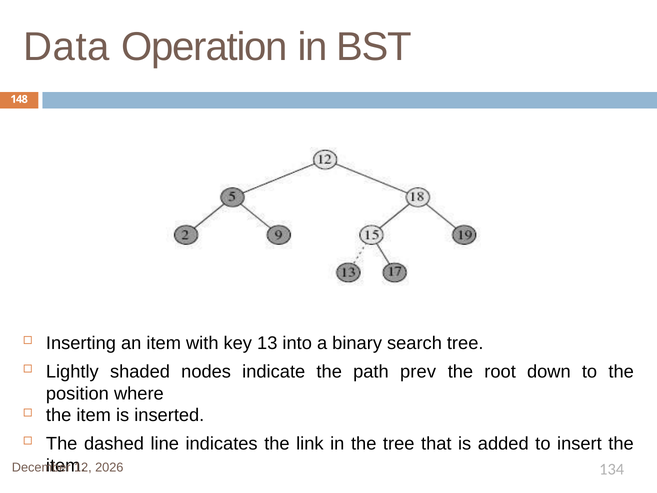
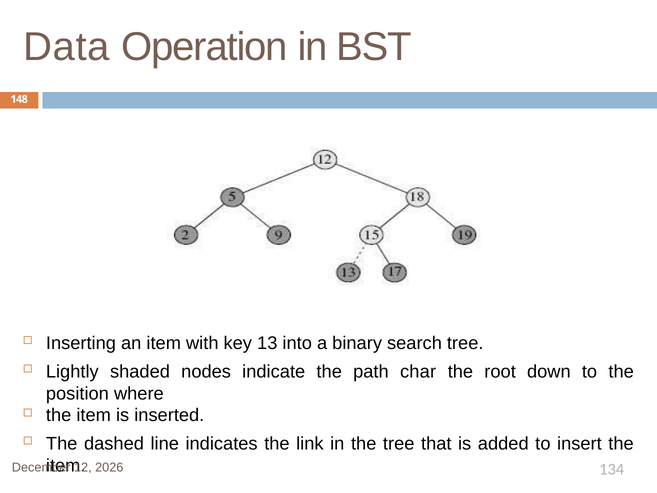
prev: prev -> char (418, 371)
